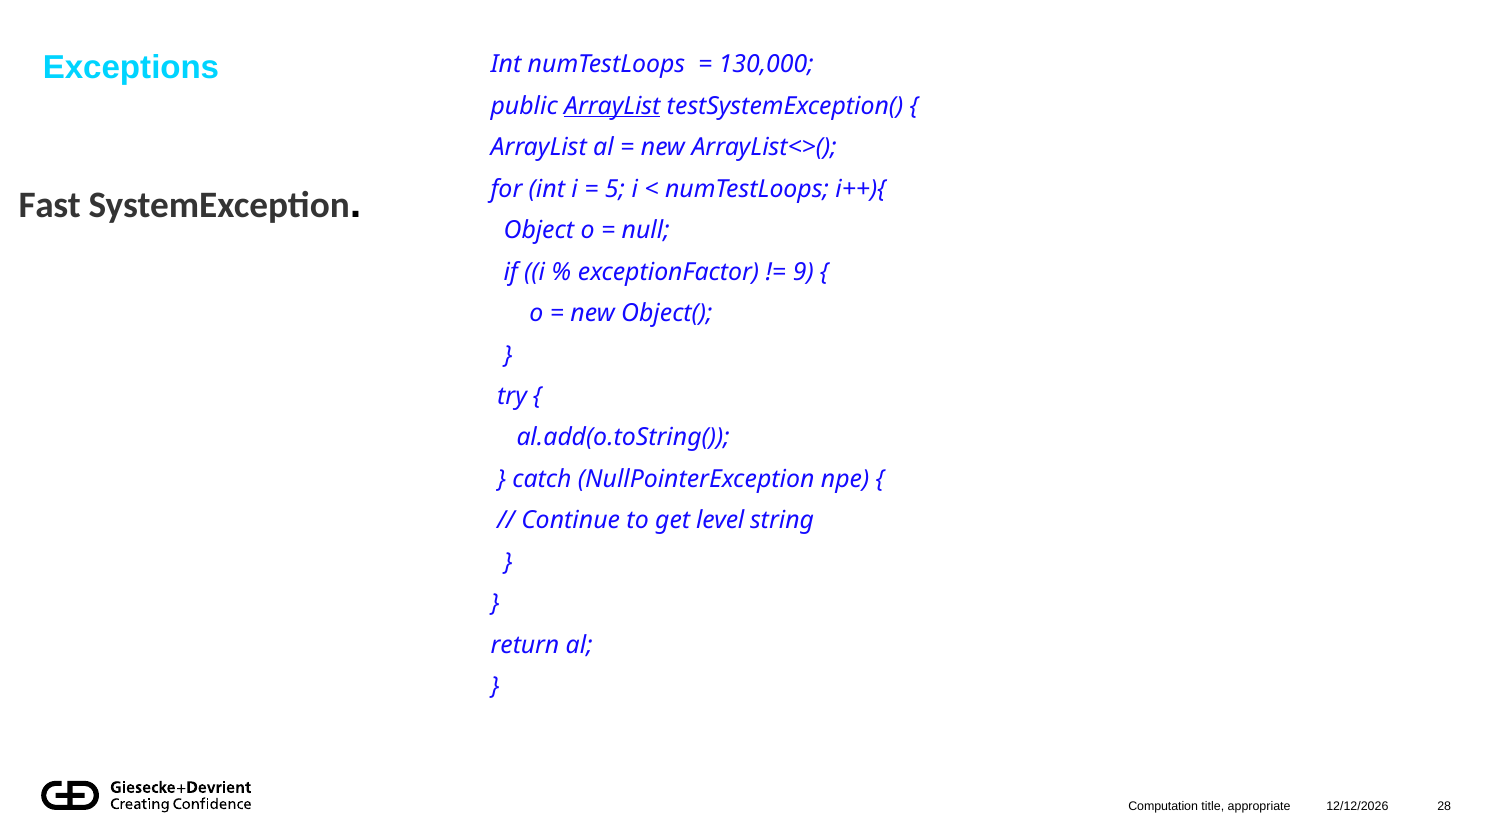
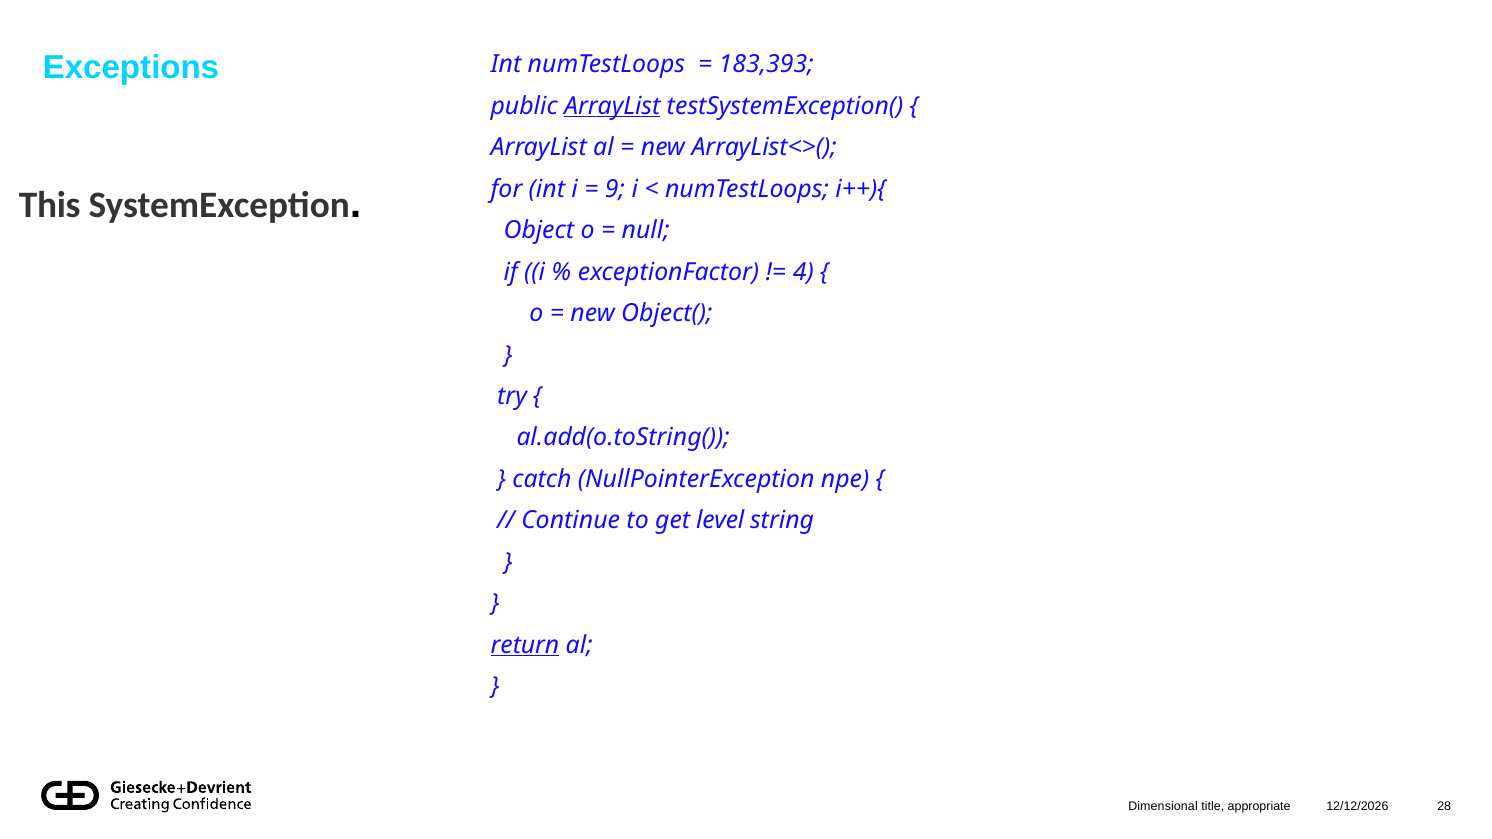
130,000: 130,000 -> 183,393 (766, 65)
5: 5 -> 9 (615, 189)
Fast: Fast -> This (50, 206)
9: 9 -> 4 (803, 272)
return underline: none -> present (525, 645)
Computation: Computation -> Dimensional (1163, 806)
